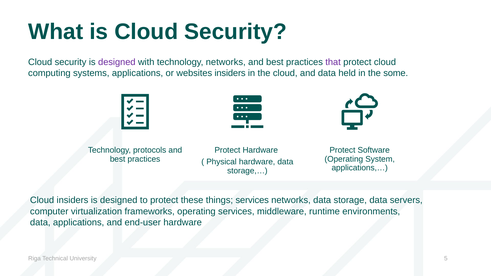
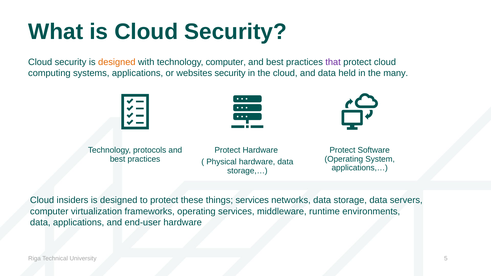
designed colour: purple -> orange (117, 62)
technology networks: networks -> computer (226, 62)
websites insiders: insiders -> security (230, 73)
some: some -> many (396, 73)
